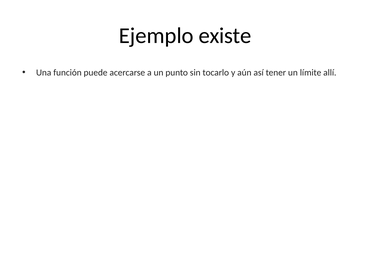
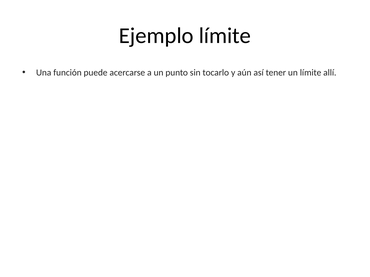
Ejemplo existe: existe -> límite (225, 36)
